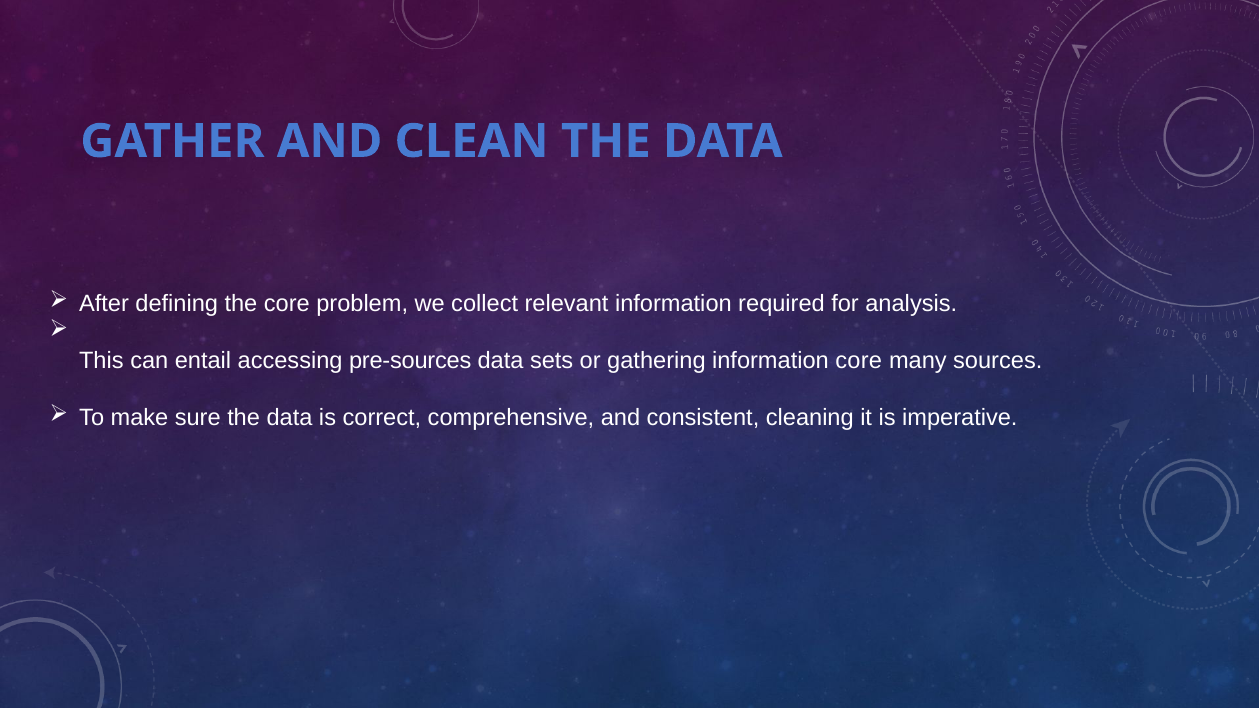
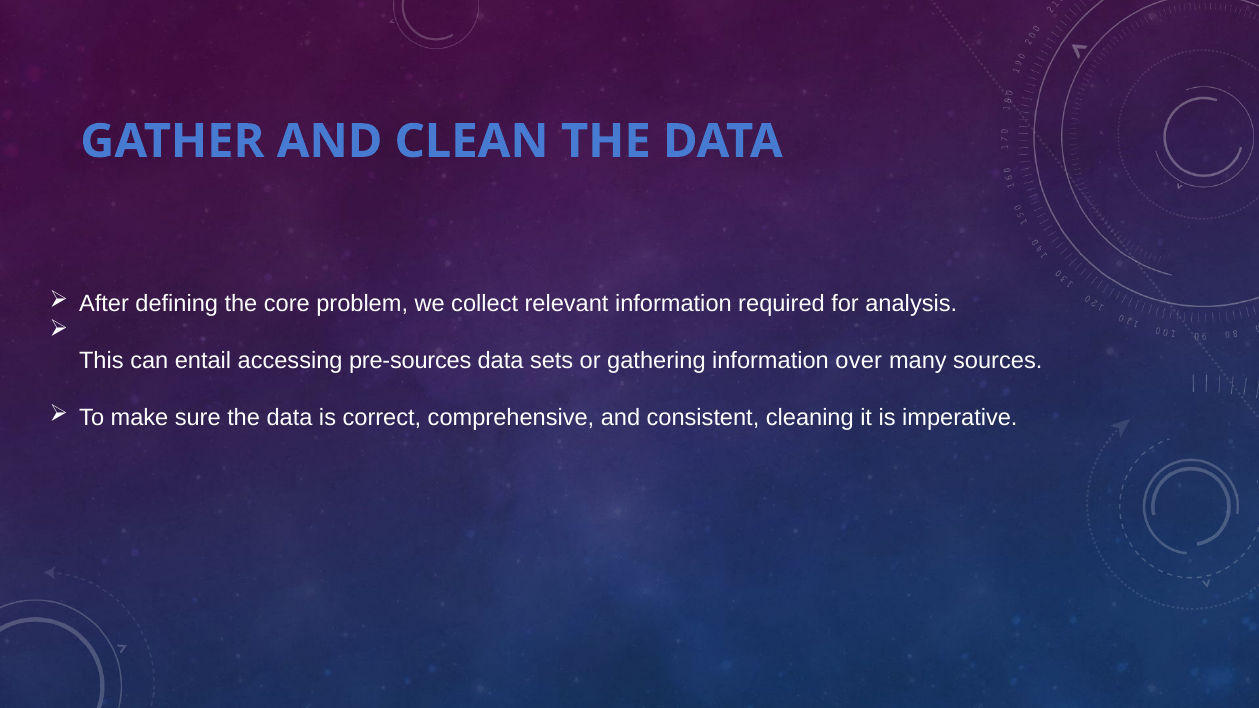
information core: core -> over (859, 361)
